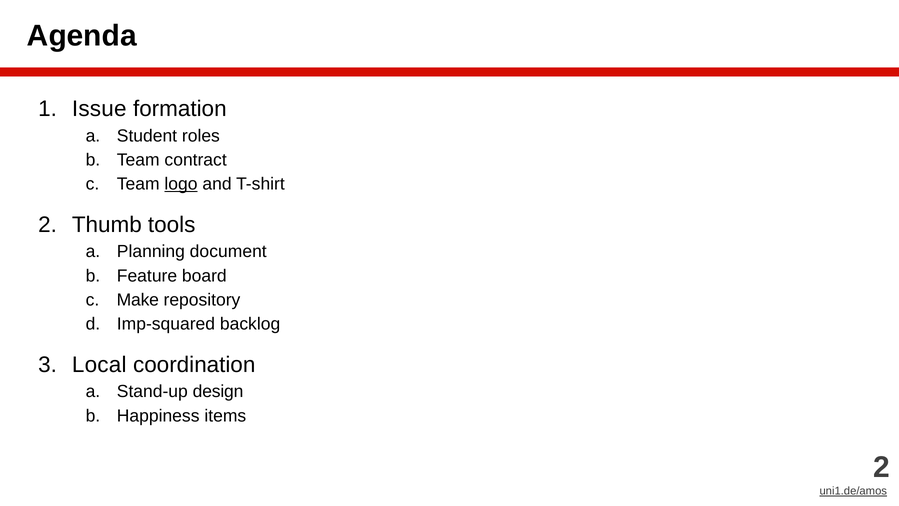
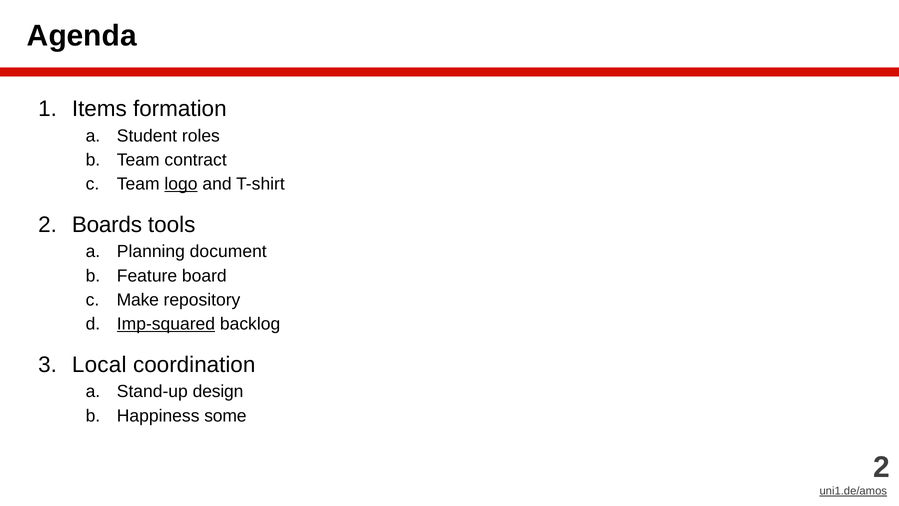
Issue: Issue -> Items (99, 109)
Thumb: Thumb -> Boards (107, 225)
Imp-squared underline: none -> present (166, 324)
items: items -> some (225, 416)
